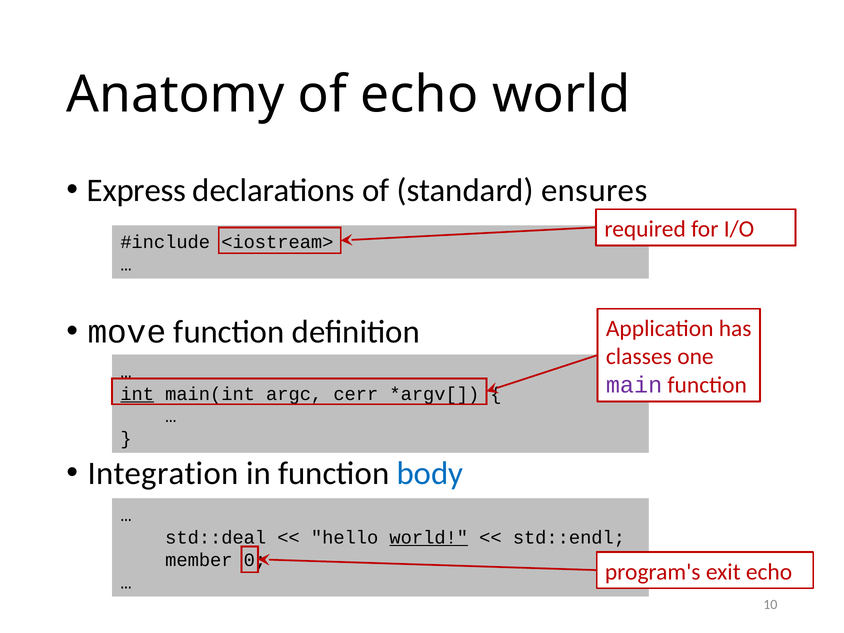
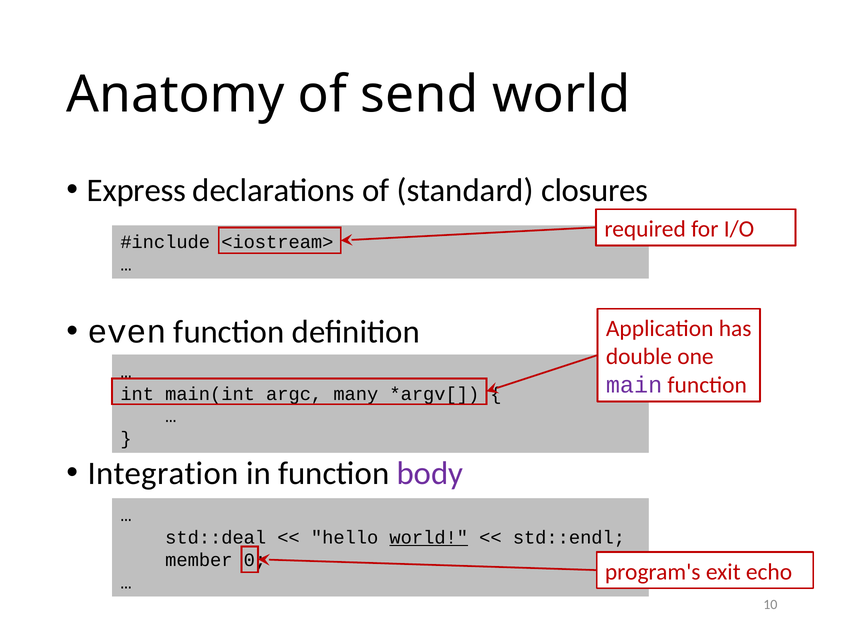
of echo: echo -> send (419, 95)
ensures: ensures -> closures (595, 190)
move: move -> even (127, 332)
classes: classes -> double (639, 357)
int underline: present -> none (137, 394)
cerr: cerr -> many (356, 394)
body colour: blue -> purple (430, 473)
